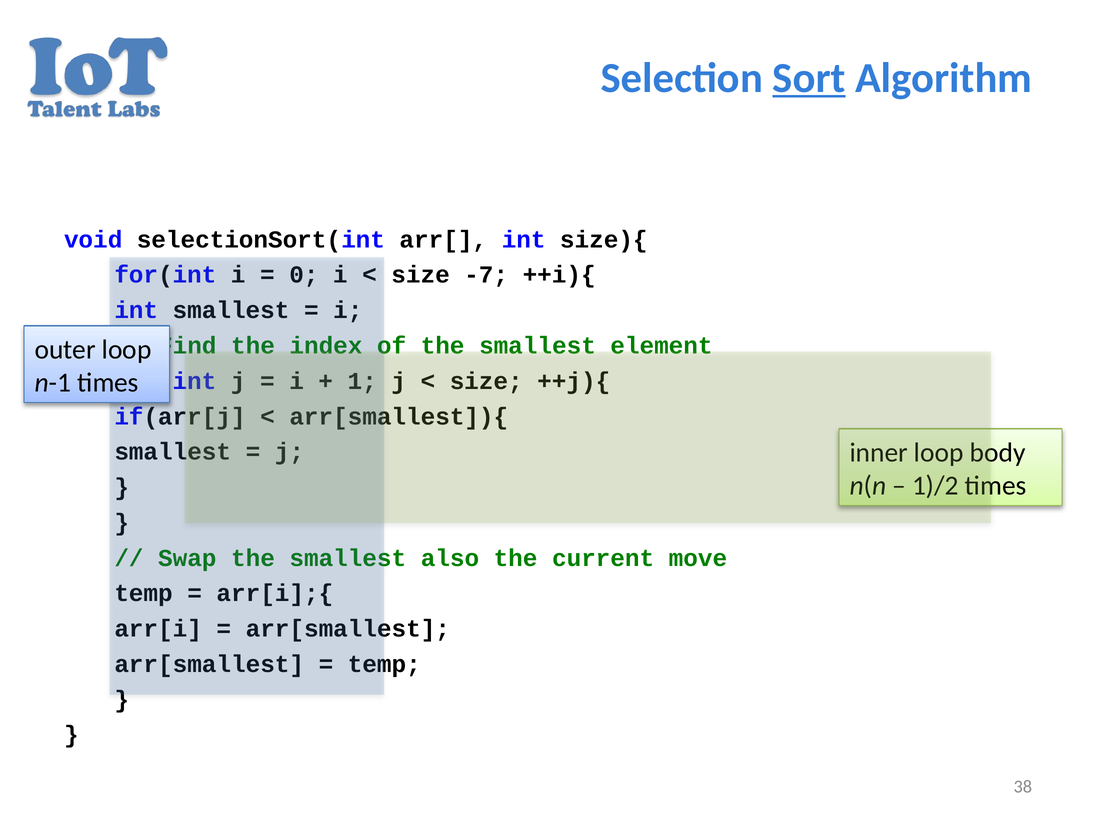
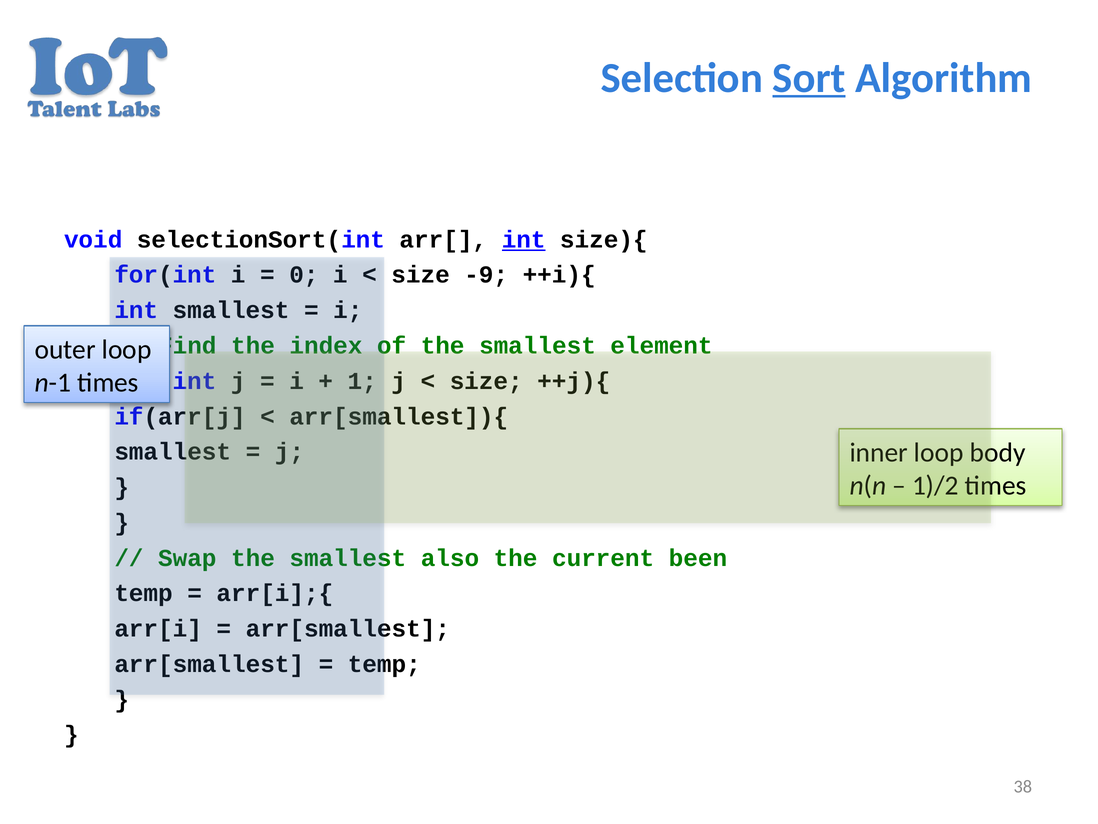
int underline: none -> present (524, 239)
-7: -7 -> -9 (486, 275)
move: move -> been (698, 558)
